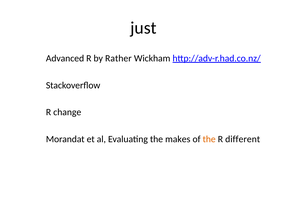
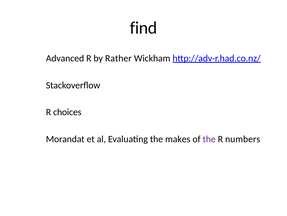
just: just -> find (144, 28)
change: change -> choices (67, 112)
the colour: orange -> purple (209, 139)
different: different -> numbers (243, 139)
